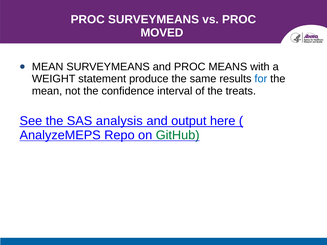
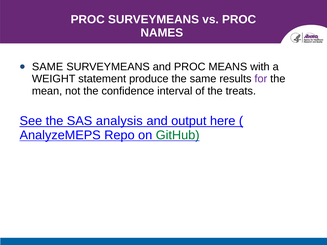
MOVED: MOVED -> NAMES (162, 33)
MEAN: MEAN -> SAME (48, 67)
for colour: blue -> purple (261, 79)
